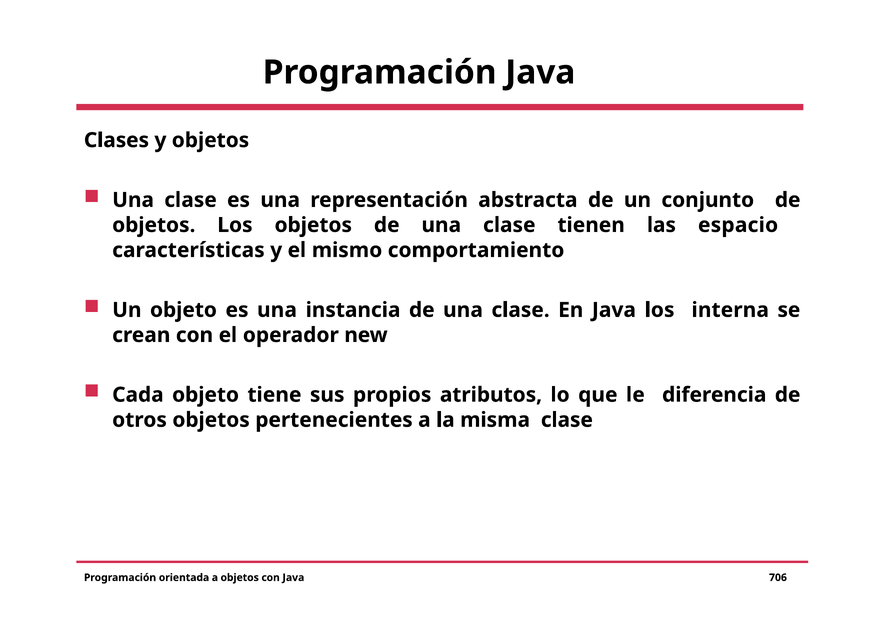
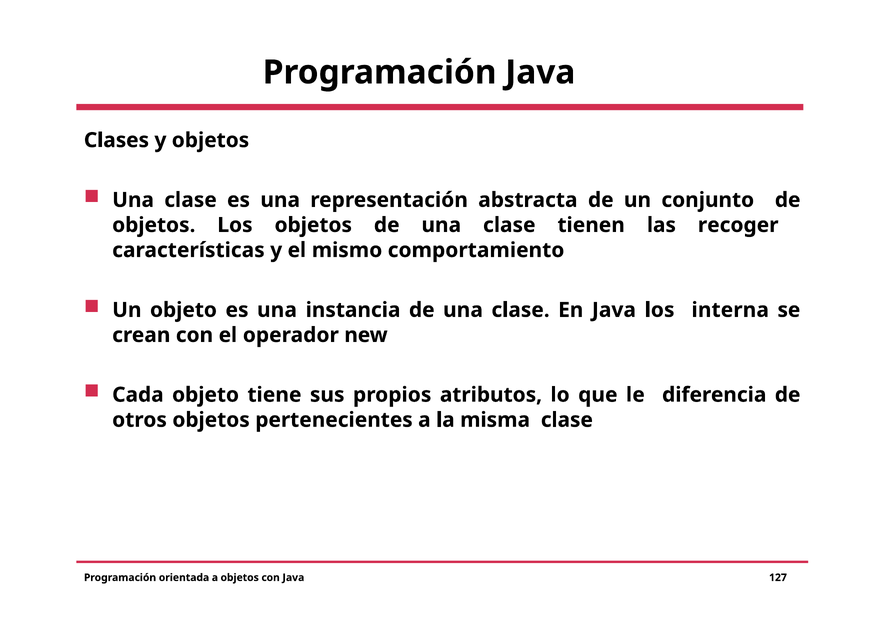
espacio: espacio -> recoger (738, 225)
706: 706 -> 127 (778, 578)
